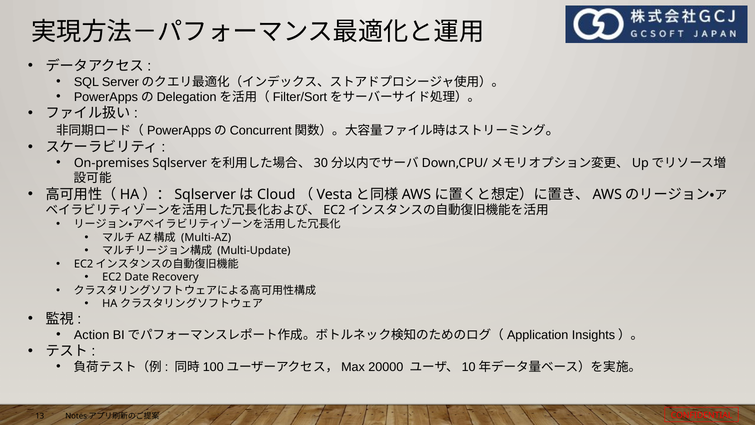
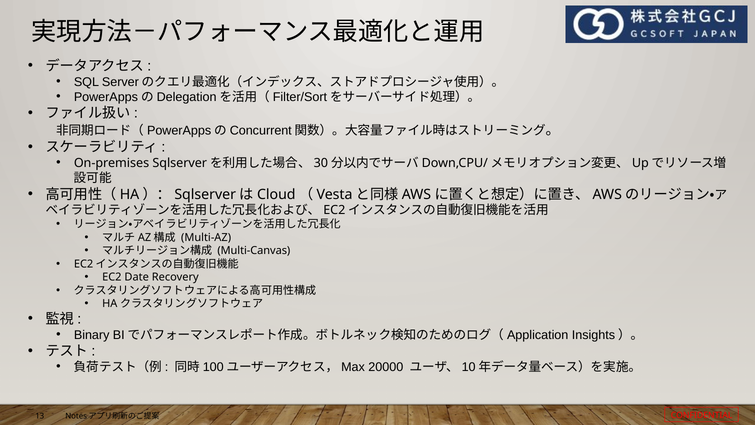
Multi-Update: Multi-Update -> Multi-Canvas (254, 251)
Action: Action -> Binary (92, 335)
